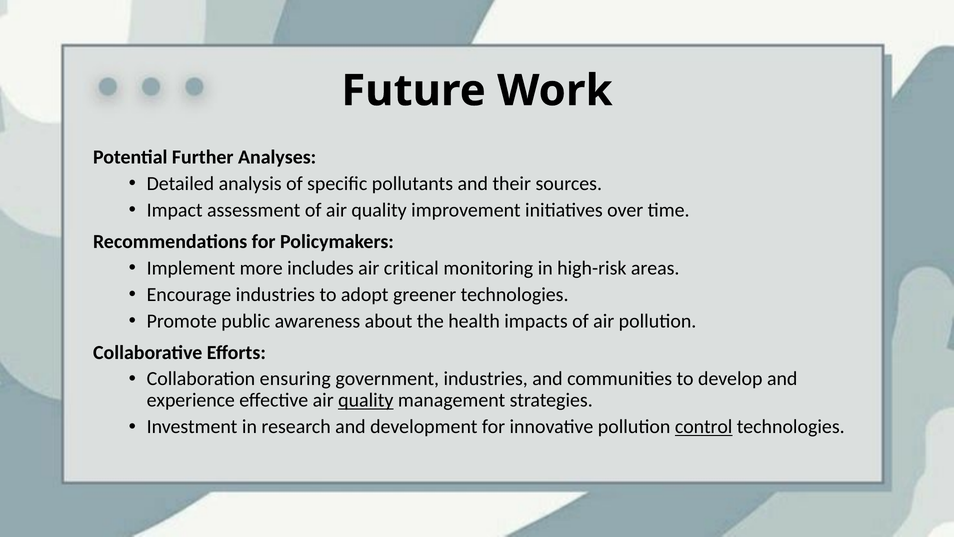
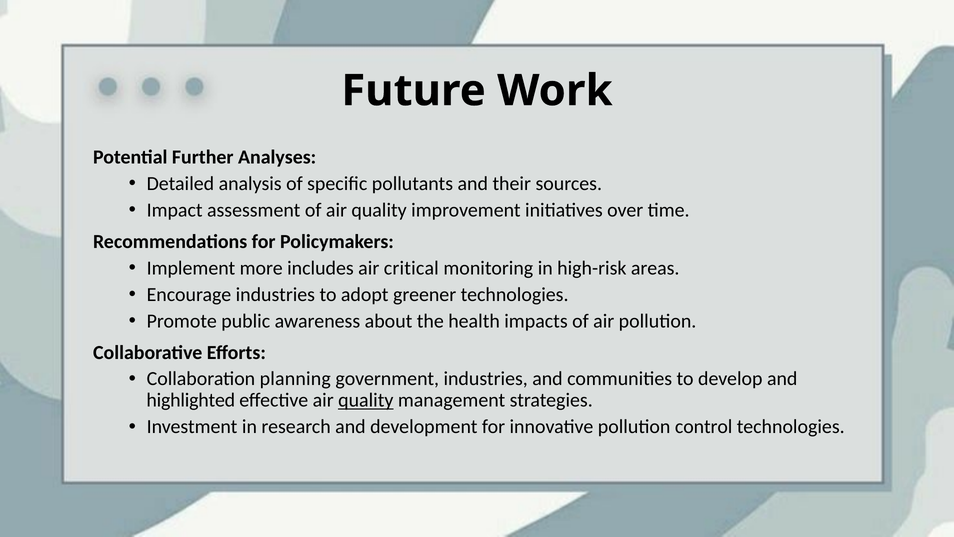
ensuring: ensuring -> planning (295, 379)
experience: experience -> highlighted (191, 400)
control underline: present -> none (704, 427)
